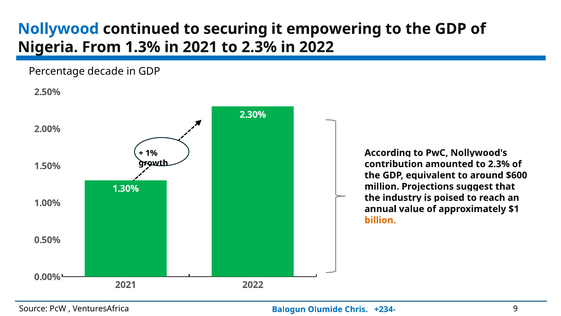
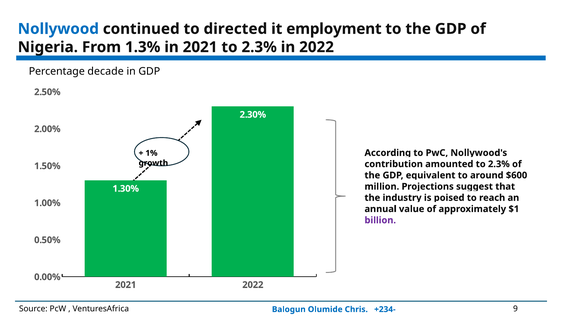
securing: securing -> directed (235, 29)
empowering: empowering -> employment (334, 29)
billion colour: orange -> purple (380, 220)
